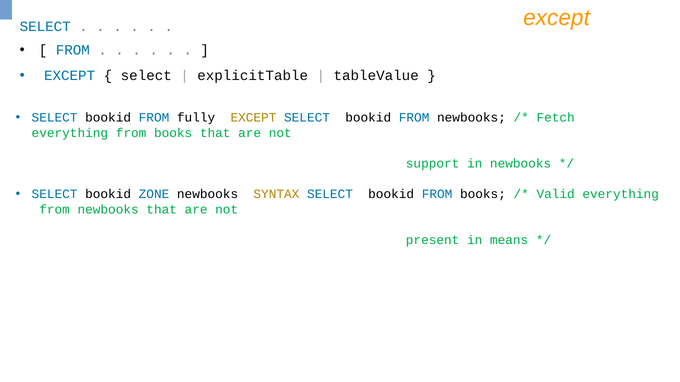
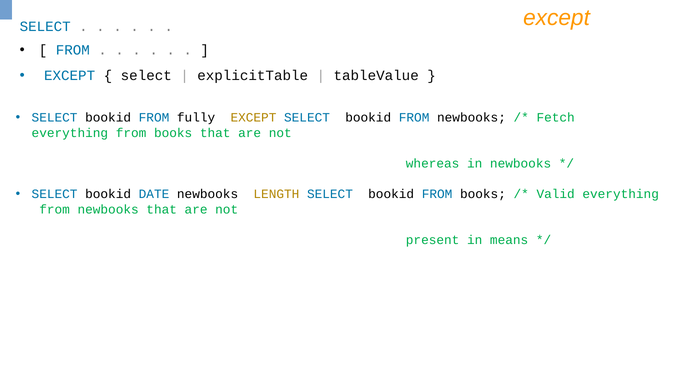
support: support -> whereas (433, 164)
ZONE: ZONE -> DATE (154, 194)
SYNTAX: SYNTAX -> LENGTH (276, 194)
